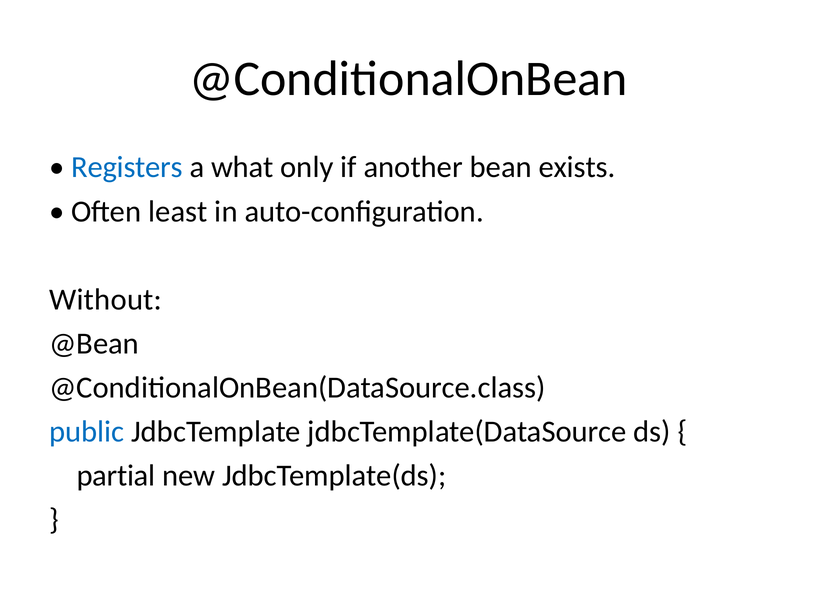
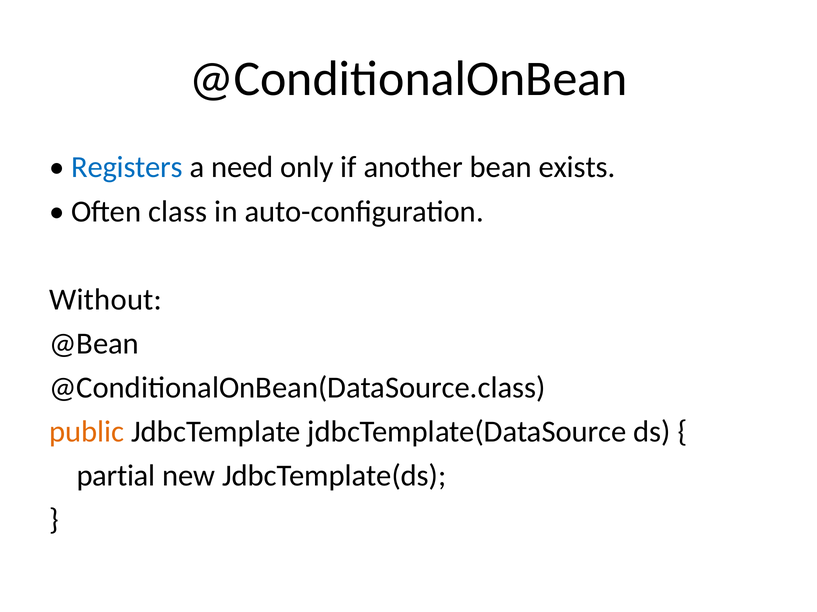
what: what -> need (242, 168)
least: least -> class (178, 212)
public colour: blue -> orange (87, 432)
